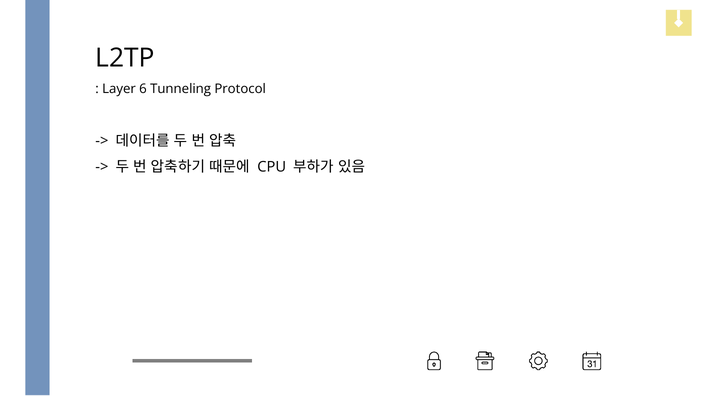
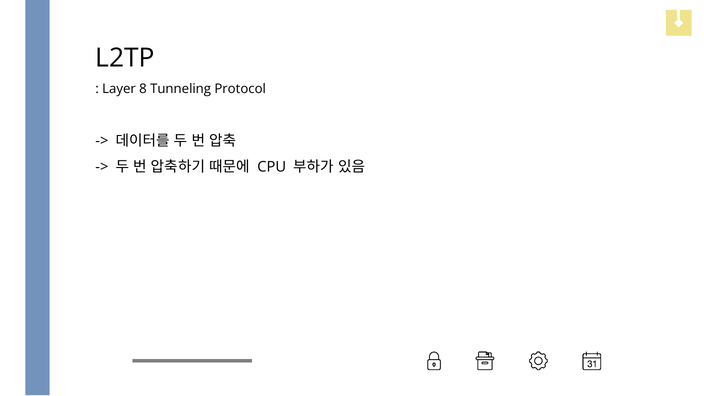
6: 6 -> 8 (143, 89)
